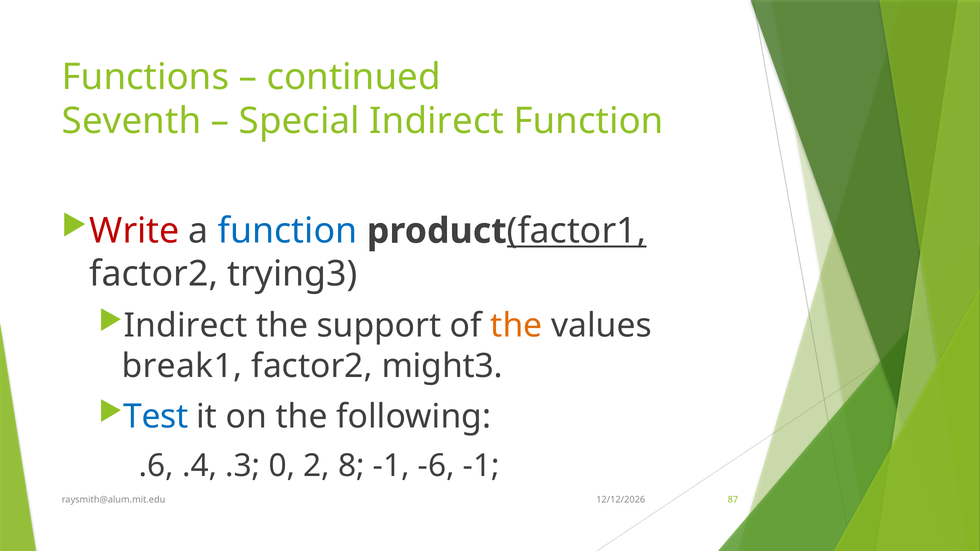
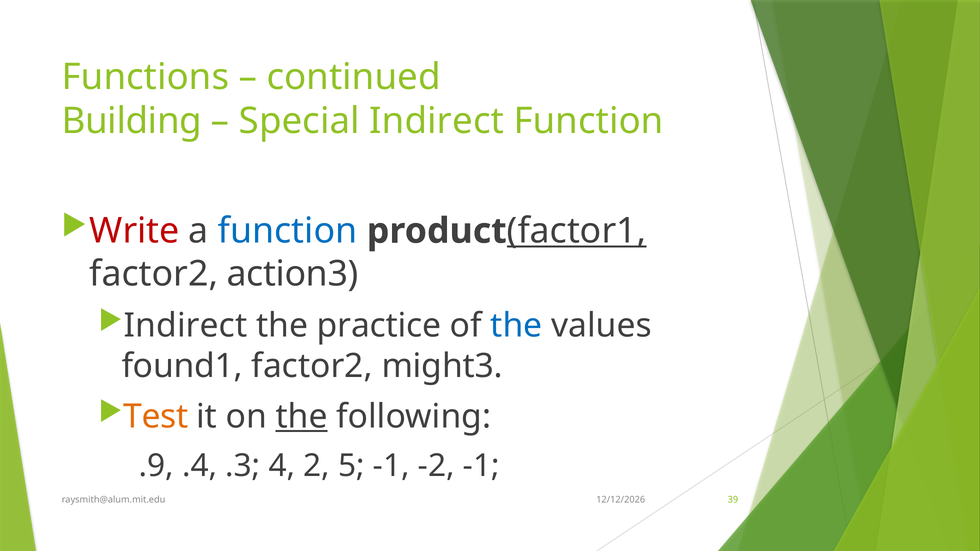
Seventh: Seventh -> Building (132, 121)
trying3: trying3 -> action3 (293, 274)
support: support -> practice (379, 326)
the colour: orange -> blue (516, 326)
break1: break1 -> found1 (182, 366)
Test colour: blue -> orange (156, 417)
the underline: none -> present (302, 417)
.6: .6 -> .9 (156, 466)
0: 0 -> 4 (282, 466)
8: 8 -> 5 (351, 466)
-6: -6 -> -2 (436, 466)
87: 87 -> 39 (733, 500)
